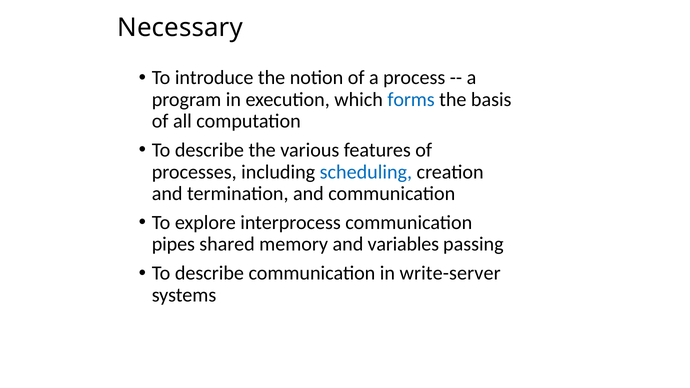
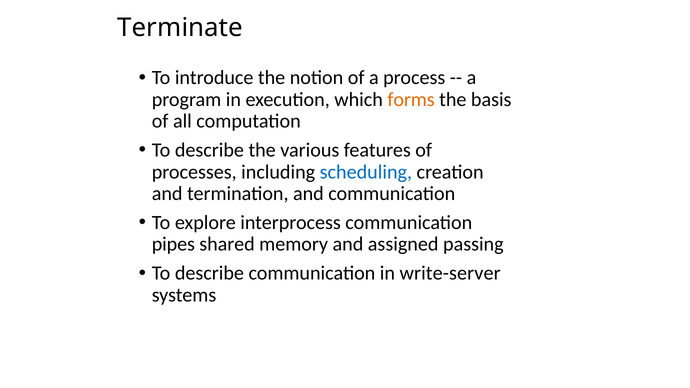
Necessary: Necessary -> Terminate (180, 28)
forms colour: blue -> orange (411, 100)
variables: variables -> assigned (403, 244)
